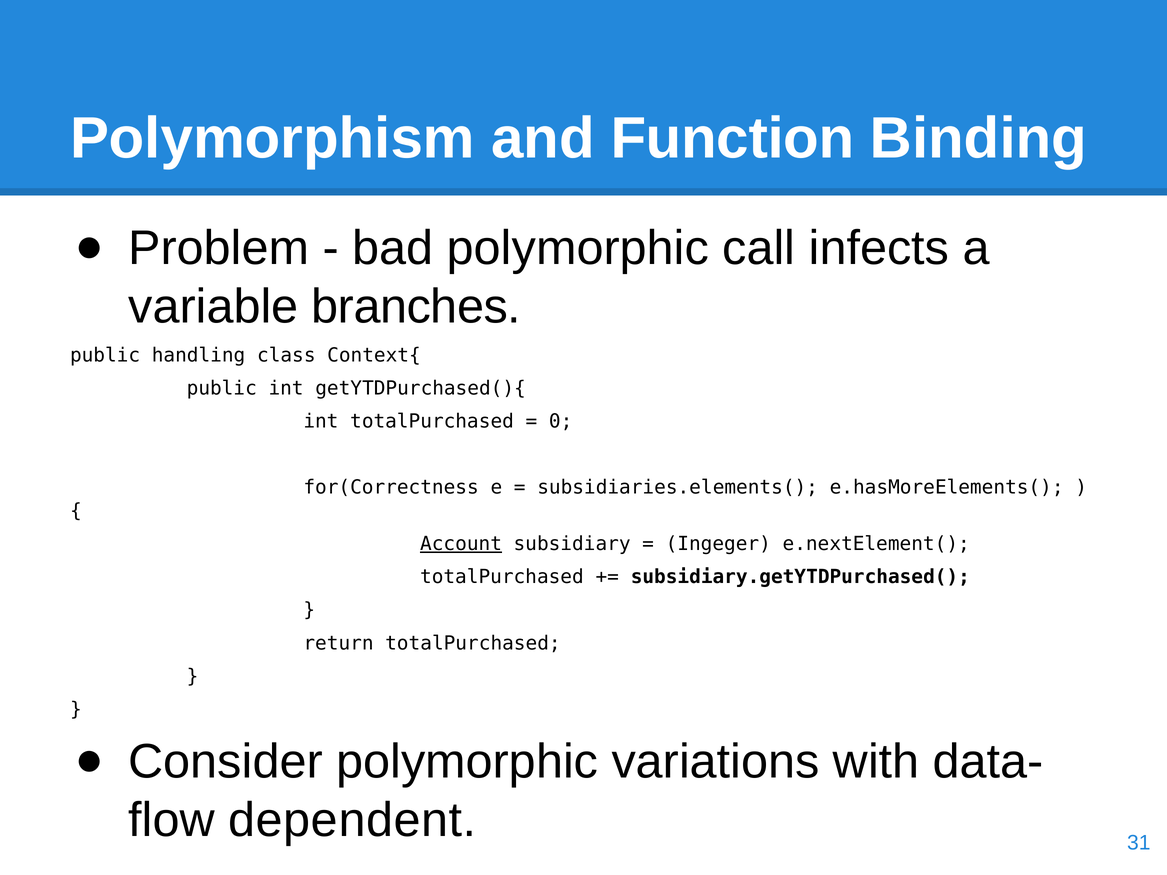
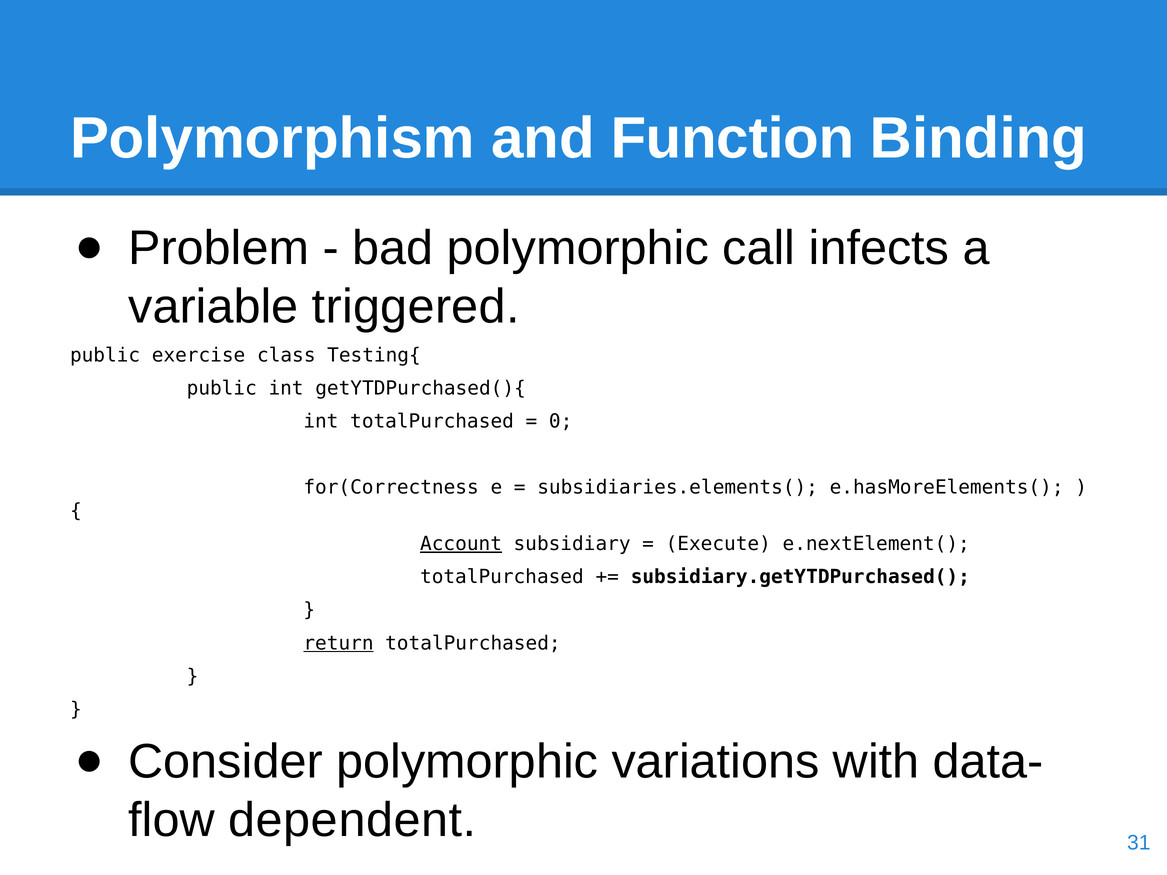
branches: branches -> triggered (416, 307)
handling: handling -> exercise (199, 355)
Context{: Context{ -> Testing{ (374, 355)
Ingeger: Ingeger -> Execute (718, 544)
return underline: none -> present (339, 643)
